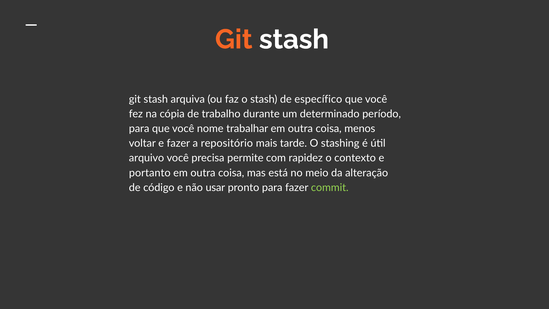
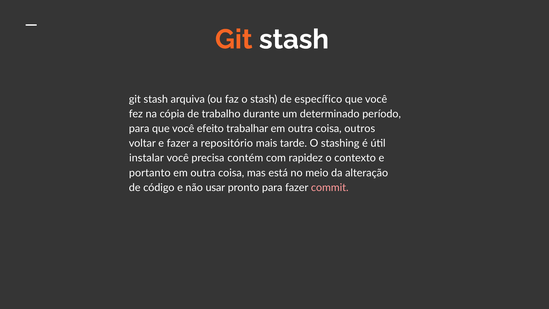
nome: nome -> efeito (210, 129)
menos: menos -> outros (360, 129)
arquivo: arquivo -> instalar (146, 158)
permite: permite -> contém (245, 158)
commit colour: light green -> pink (330, 187)
